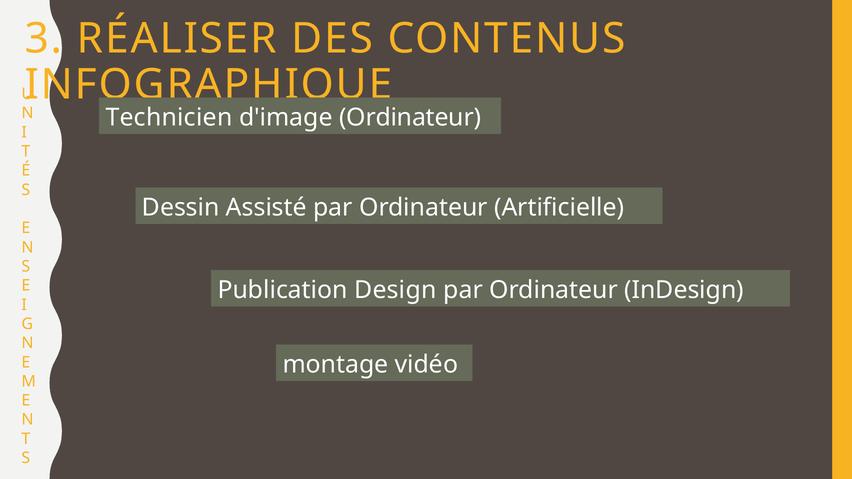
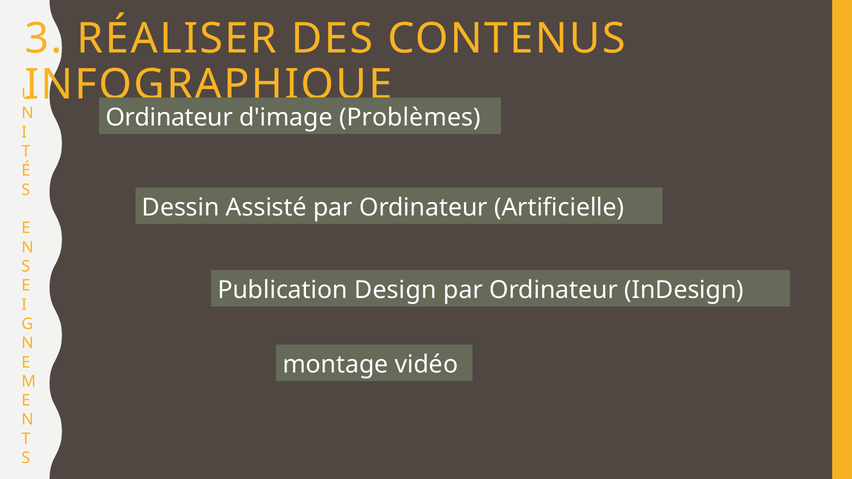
Technicien: Technicien -> Ordinateur (169, 118)
d'image Ordinateur: Ordinateur -> Problèmes (410, 118)
